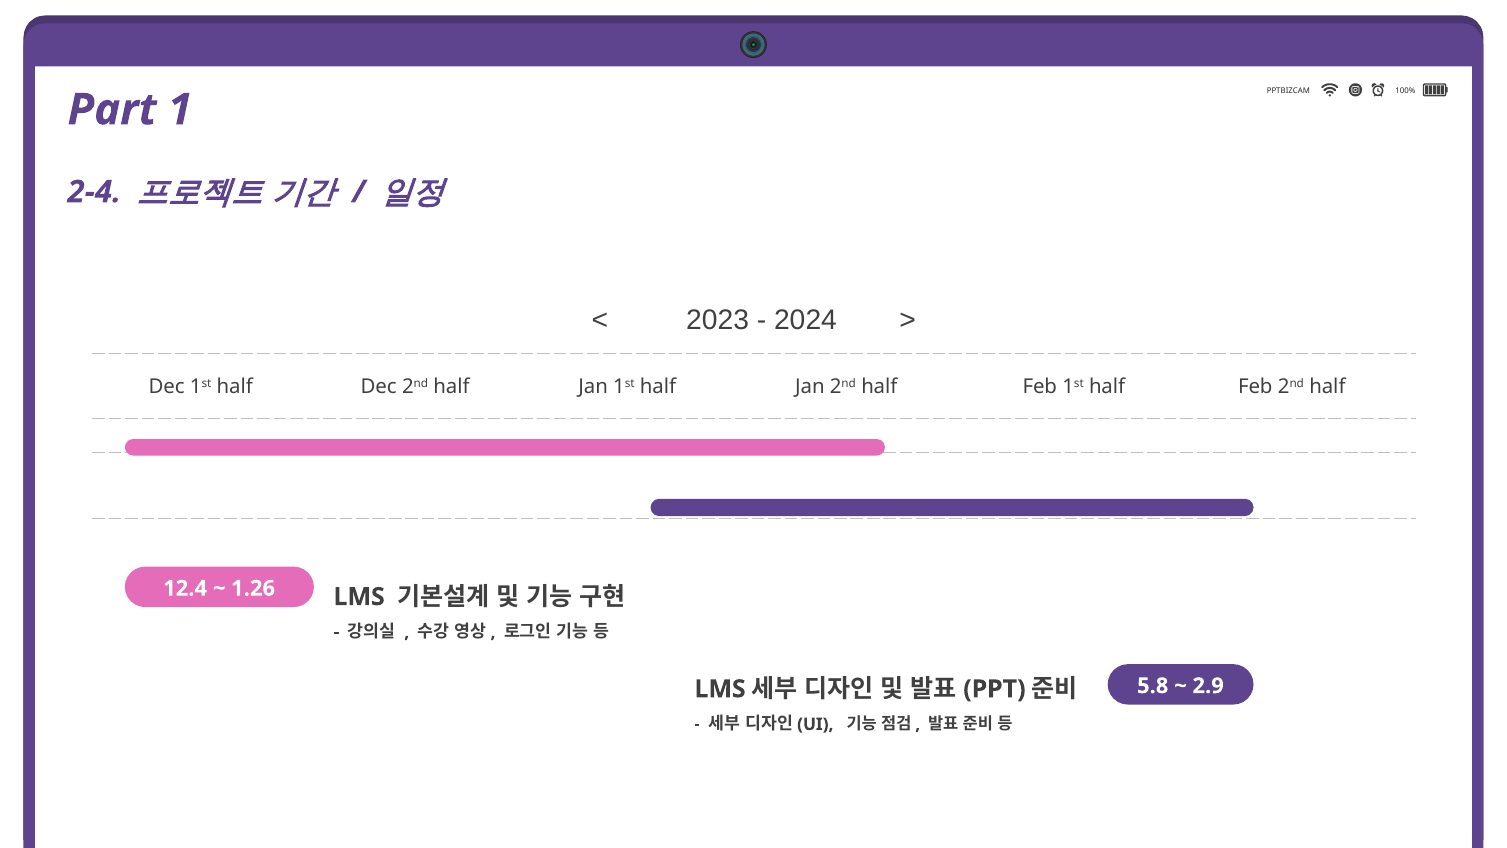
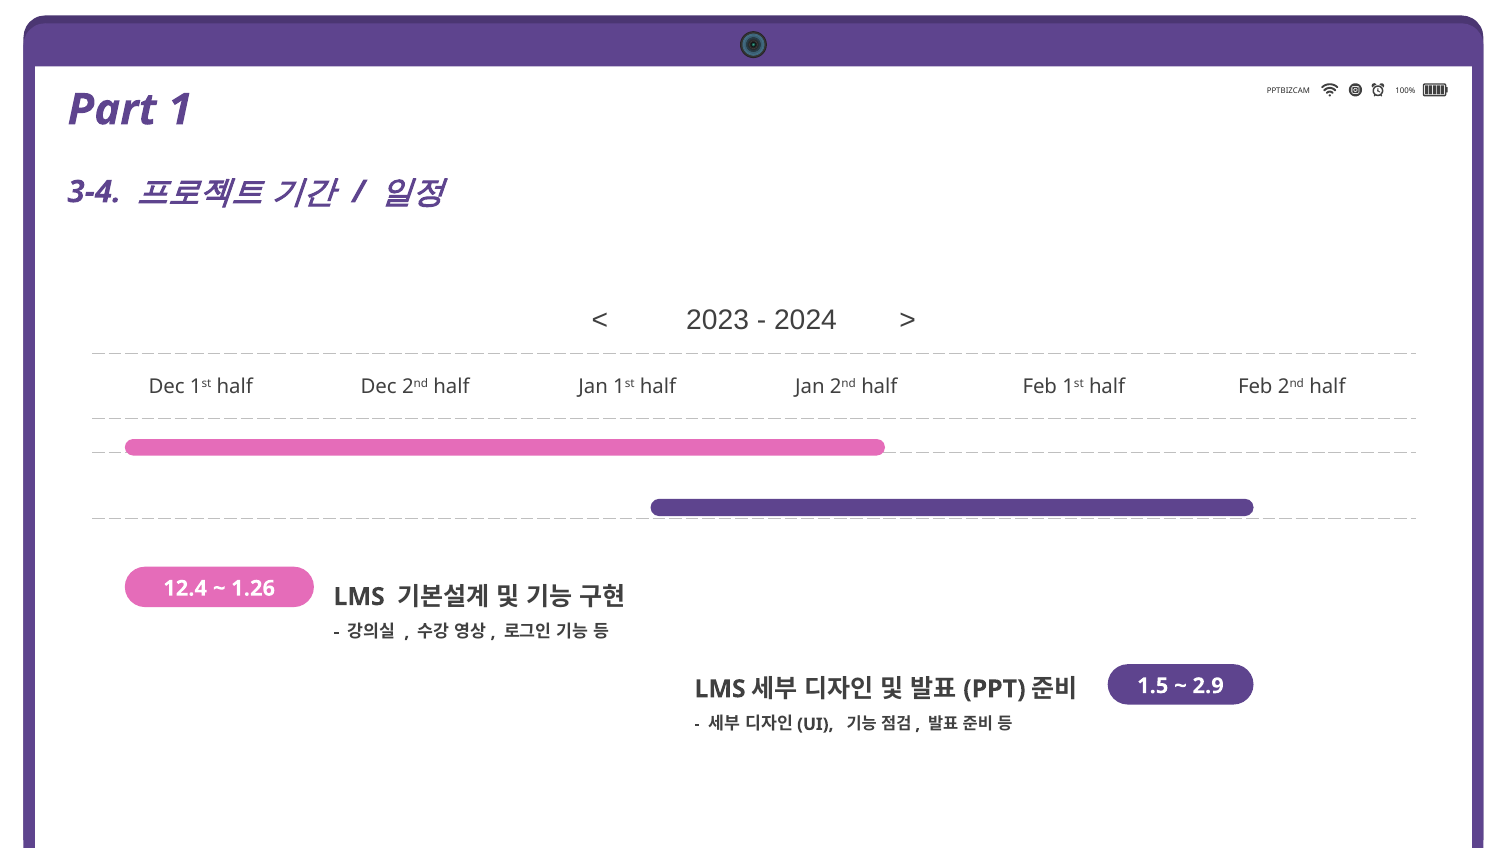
2-4: 2-4 -> 3-4 (94, 192)
5.8: 5.8 -> 1.5 (1153, 686)
